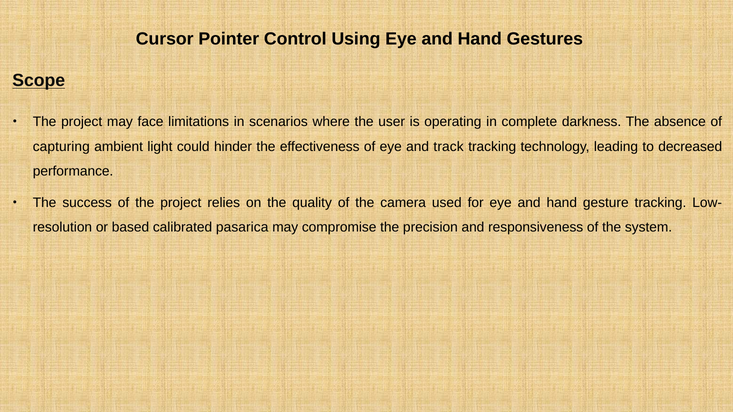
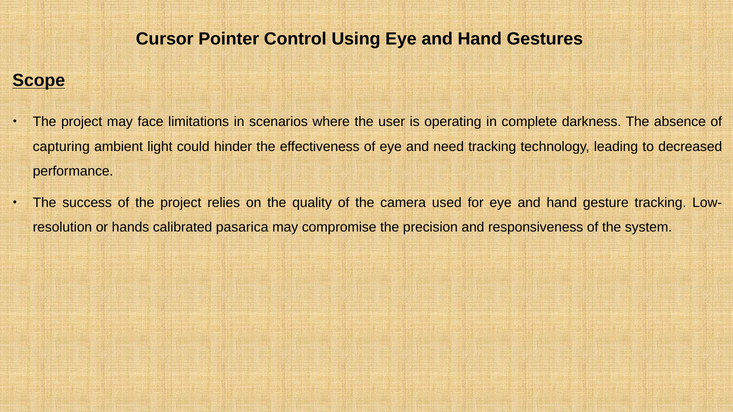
track: track -> need (449, 147)
based: based -> hands (130, 227)
